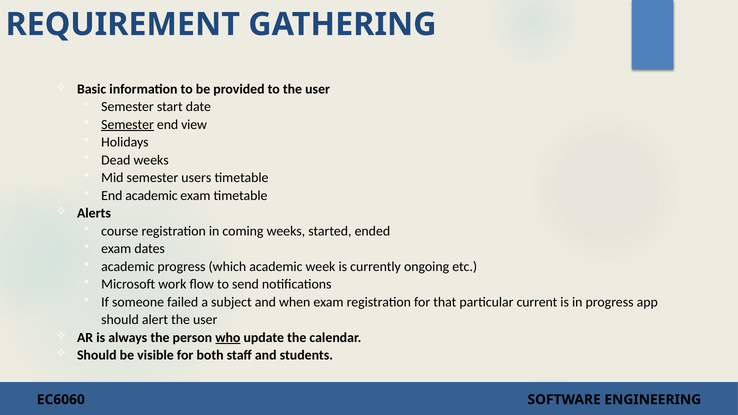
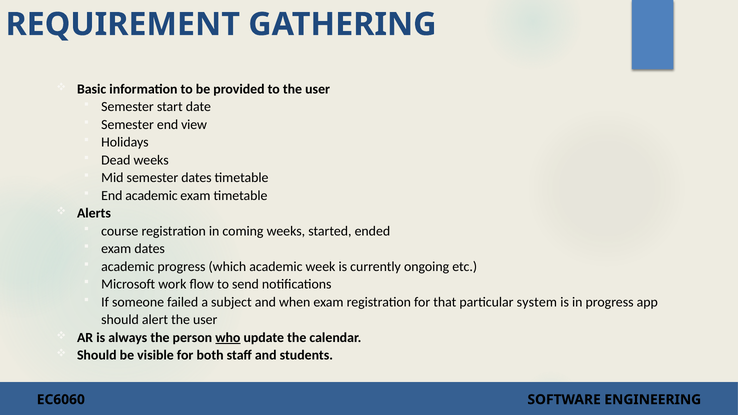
Semester underline: present -> none (128, 125)
semester users: users -> dates (196, 178)
current: current -> system (537, 302)
